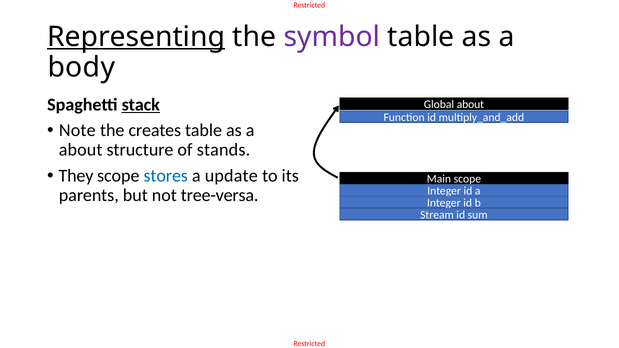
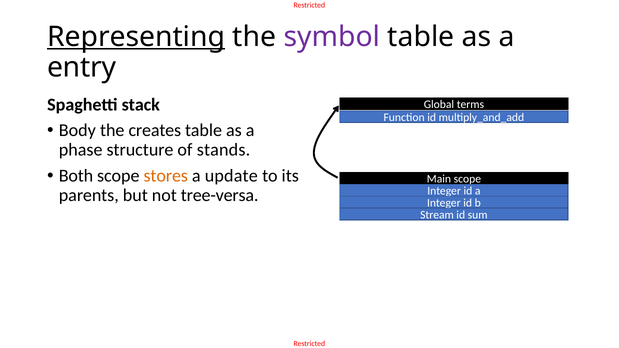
body: body -> entry (82, 67)
stack underline: present -> none (141, 105)
Global about: about -> terms (470, 105)
Note: Note -> Body (77, 131)
about: about -> phase (81, 150)
They: They -> Both (76, 176)
stores colour: blue -> orange (166, 176)
